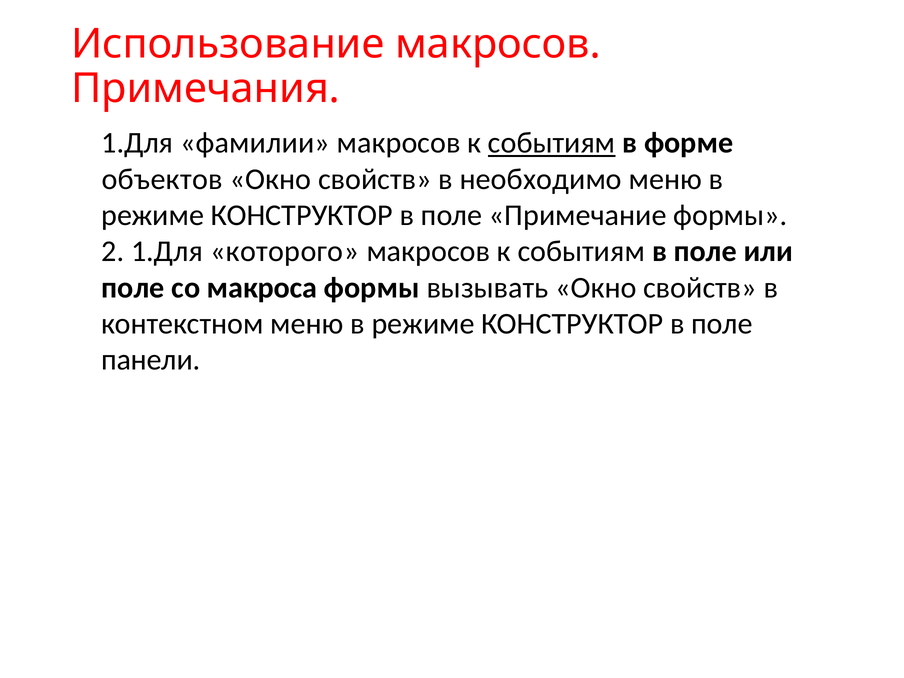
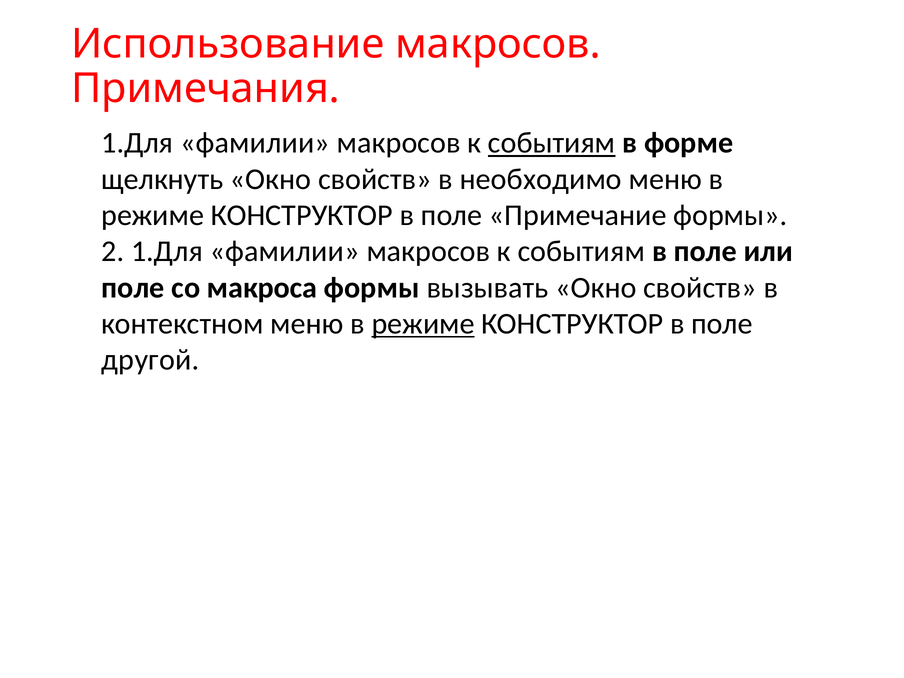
объектов: объектов -> щелкнуть (162, 179)
2 1.Для которого: которого -> фамилии (285, 251)
режиме underline: none -> present (423, 324)
панели: панели -> другой (150, 360)
